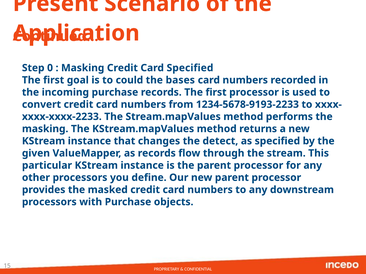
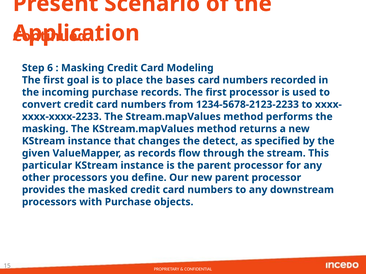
0: 0 -> 6 (50, 68)
Card Specified: Specified -> Modeling (190, 68)
could: could -> place (129, 80)
1234-5678-9193-2233: 1234-5678-9193-2233 -> 1234-5678-2123-2233 (247, 105)
